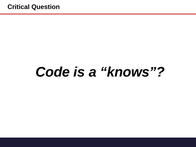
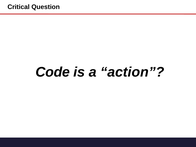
knows: knows -> action (132, 72)
